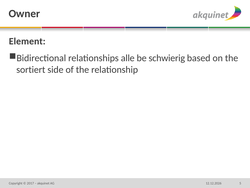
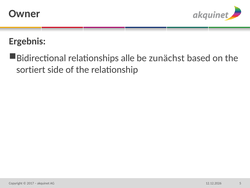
Element: Element -> Ergebnis (27, 41)
schwierig: schwierig -> zunächst (167, 58)
